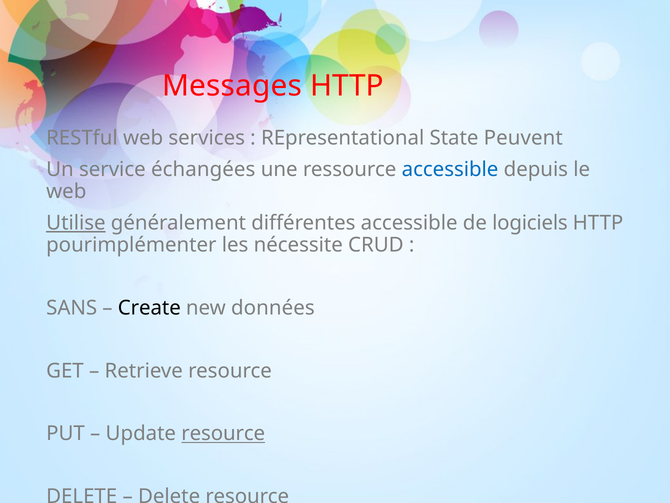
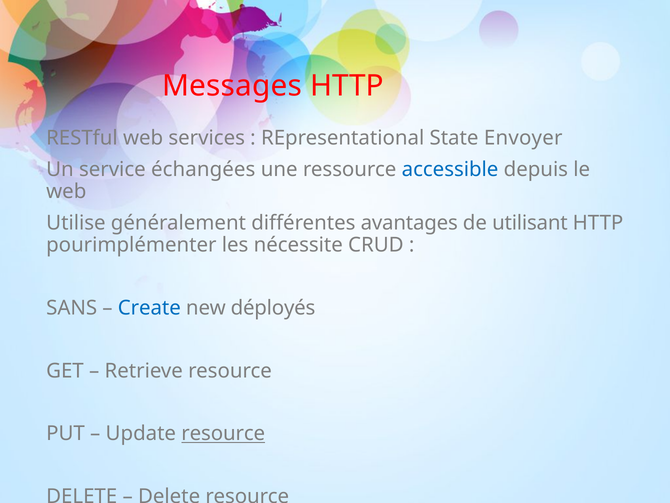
Peuvent: Peuvent -> Envoyer (523, 138)
Utilise underline: present -> none (76, 223)
différentes accessible: accessible -> avantages (409, 223)
logiciels: logiciels -> utilisant (530, 223)
Create colour: black -> blue (149, 308)
données: données -> déployés (273, 308)
